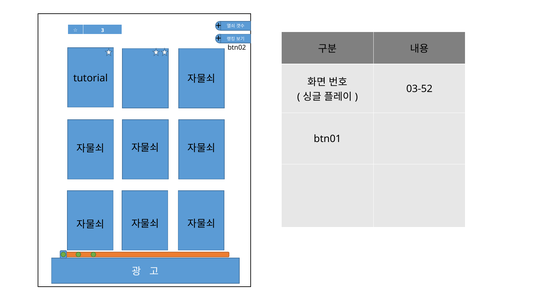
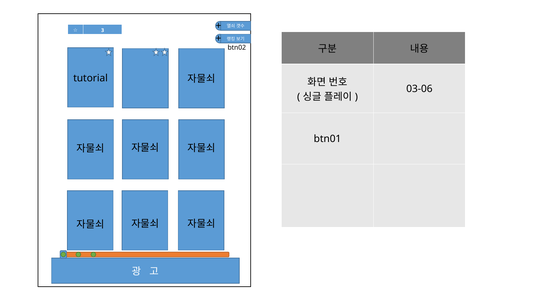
03-52: 03-52 -> 03-06 (419, 89)
